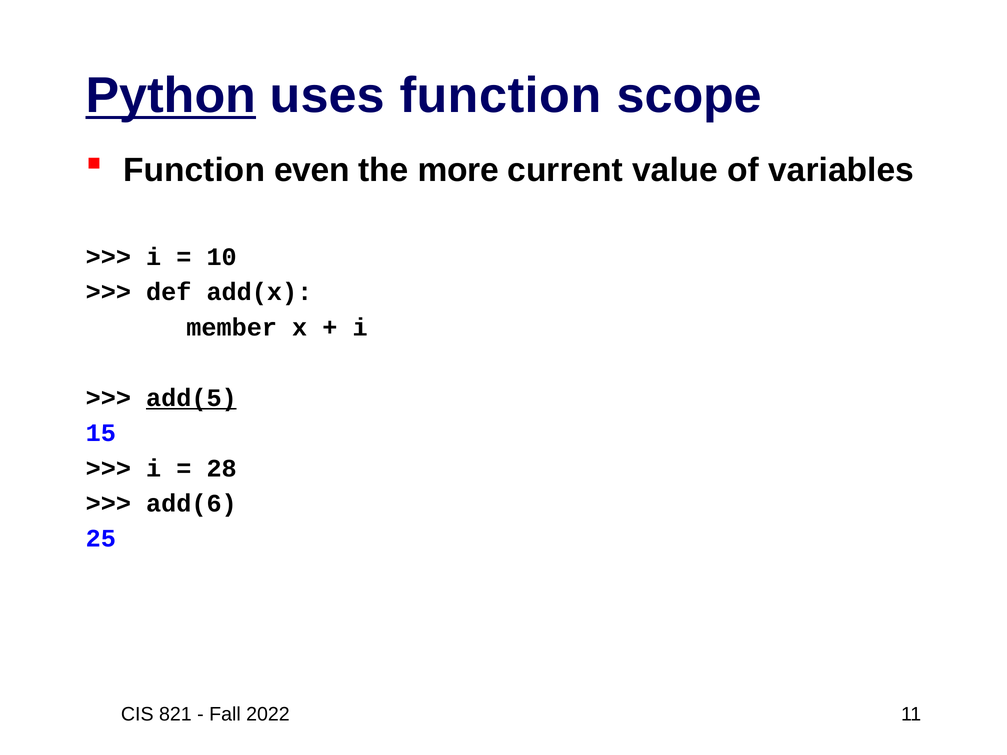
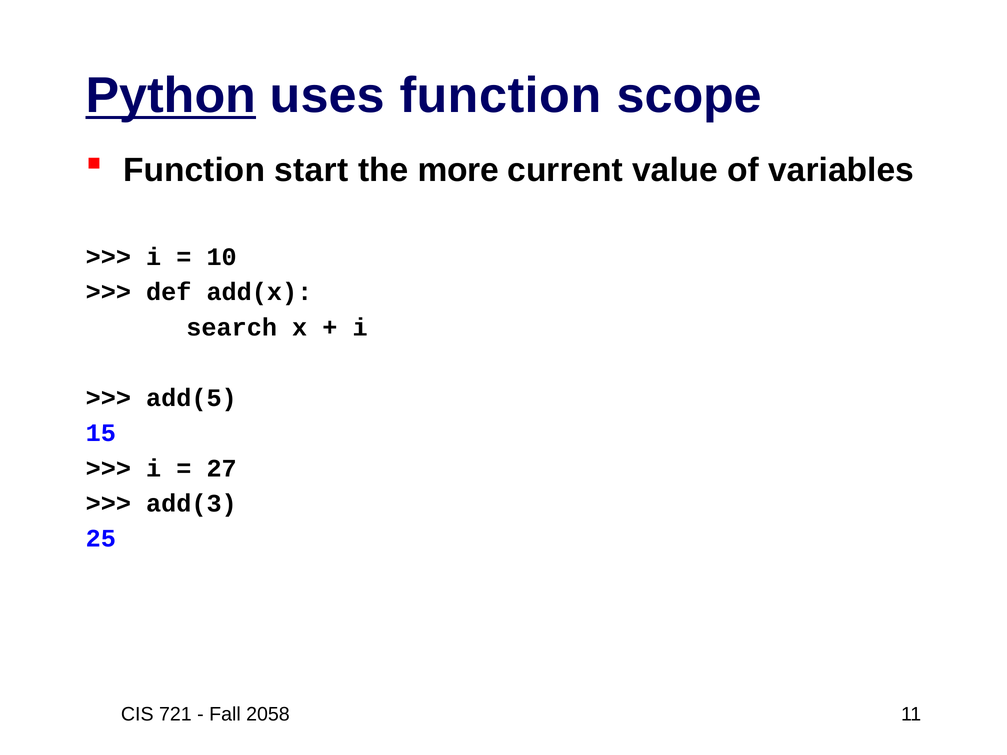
even: even -> start (311, 170)
member: member -> search (232, 327)
add(5 underline: present -> none (191, 398)
28: 28 -> 27 (222, 468)
add(6: add(6 -> add(3 (191, 504)
821: 821 -> 721 (175, 715)
2022: 2022 -> 2058 (268, 715)
